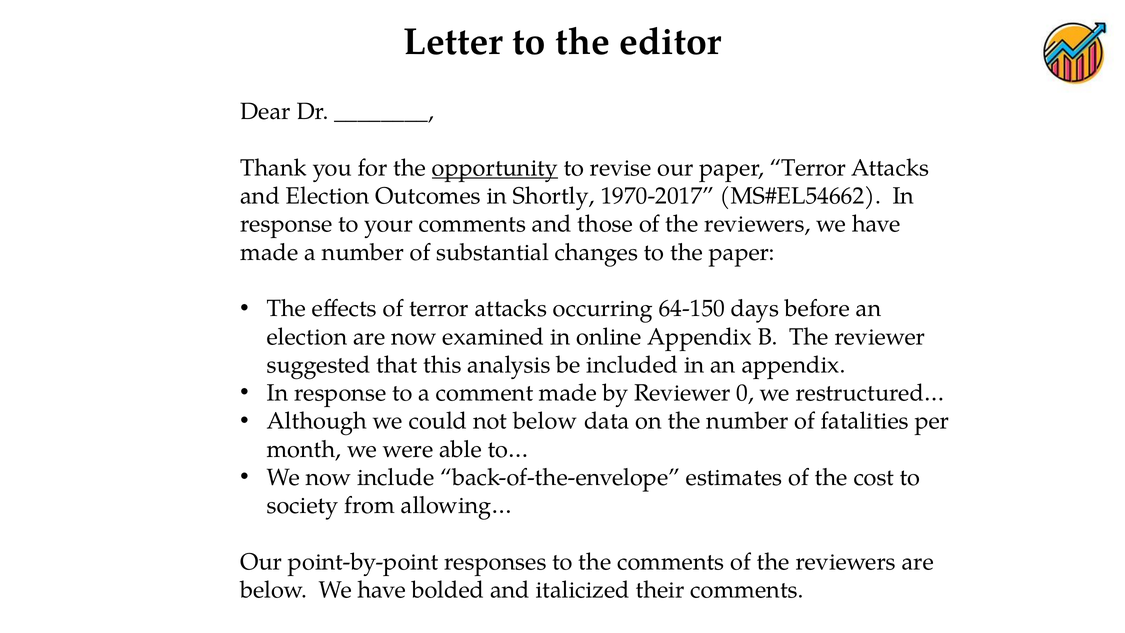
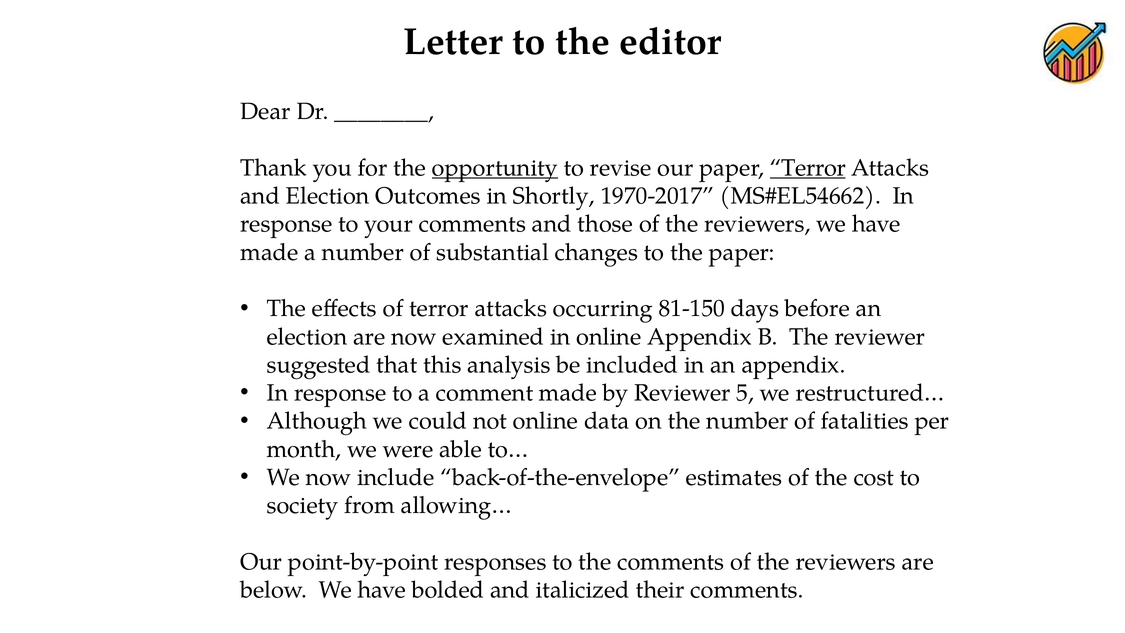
Terror underline: none -> present (808, 168)
64-150: 64-150 -> 81-150 (692, 309)
0: 0 -> 5 (745, 393)
not below: below -> online (545, 421)
